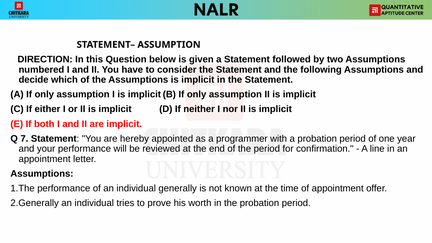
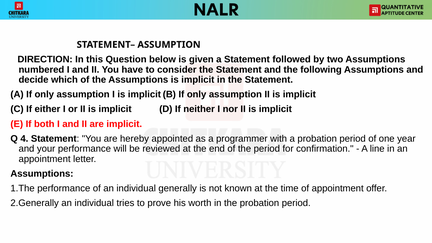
7: 7 -> 4 (24, 139)
